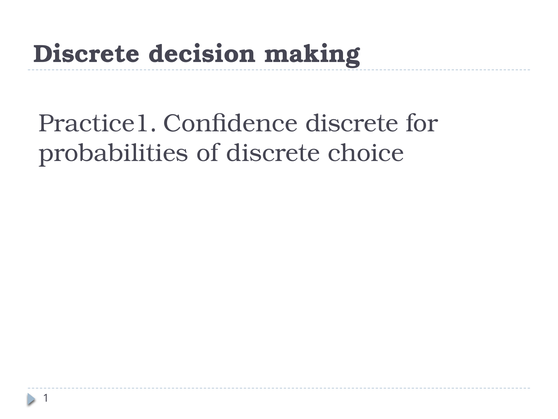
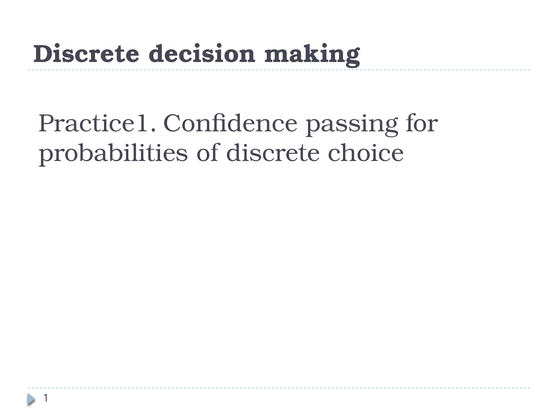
Confidence discrete: discrete -> passing (352, 123)
